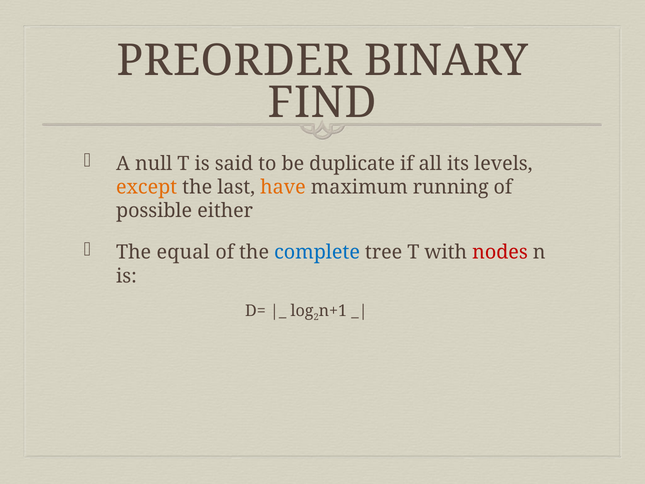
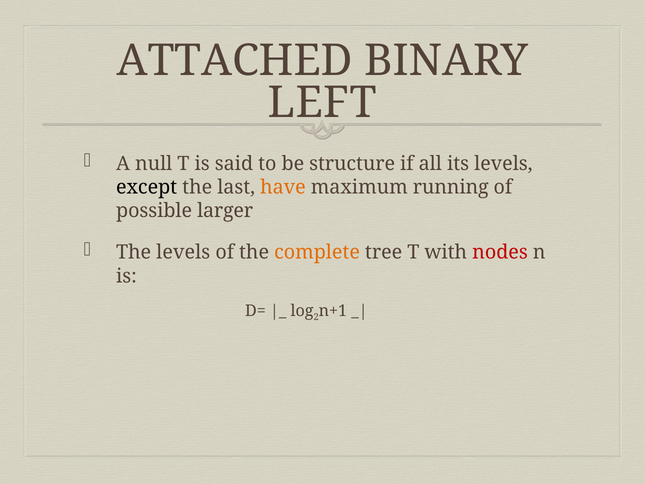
PREORDER: PREORDER -> ATTACHED (235, 61)
FIND: FIND -> LEFT (322, 103)
duplicate: duplicate -> structure (352, 163)
except colour: orange -> black (147, 187)
either: either -> larger (225, 211)
The equal: equal -> levels (183, 252)
complete colour: blue -> orange (317, 252)
